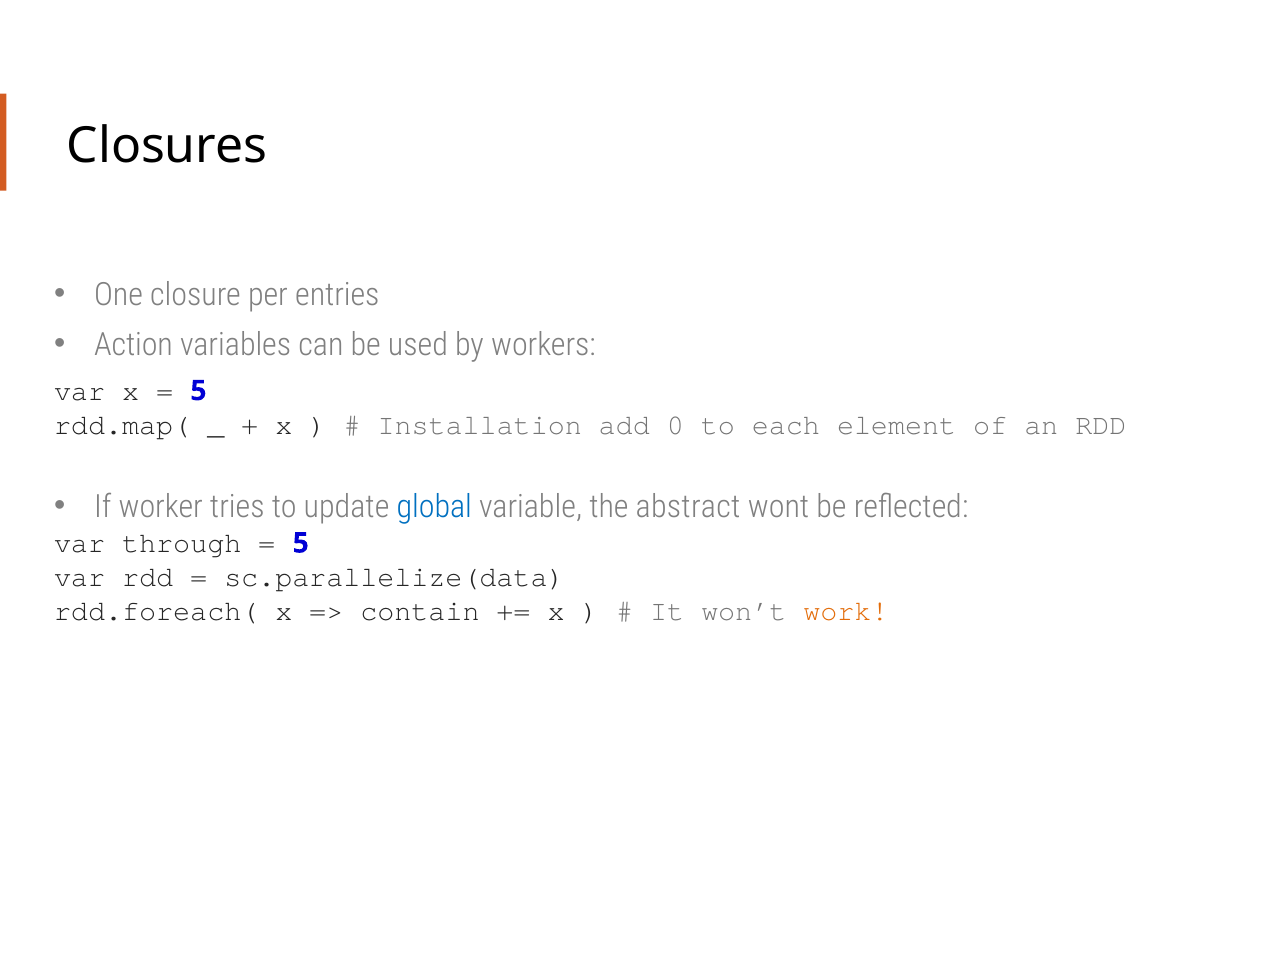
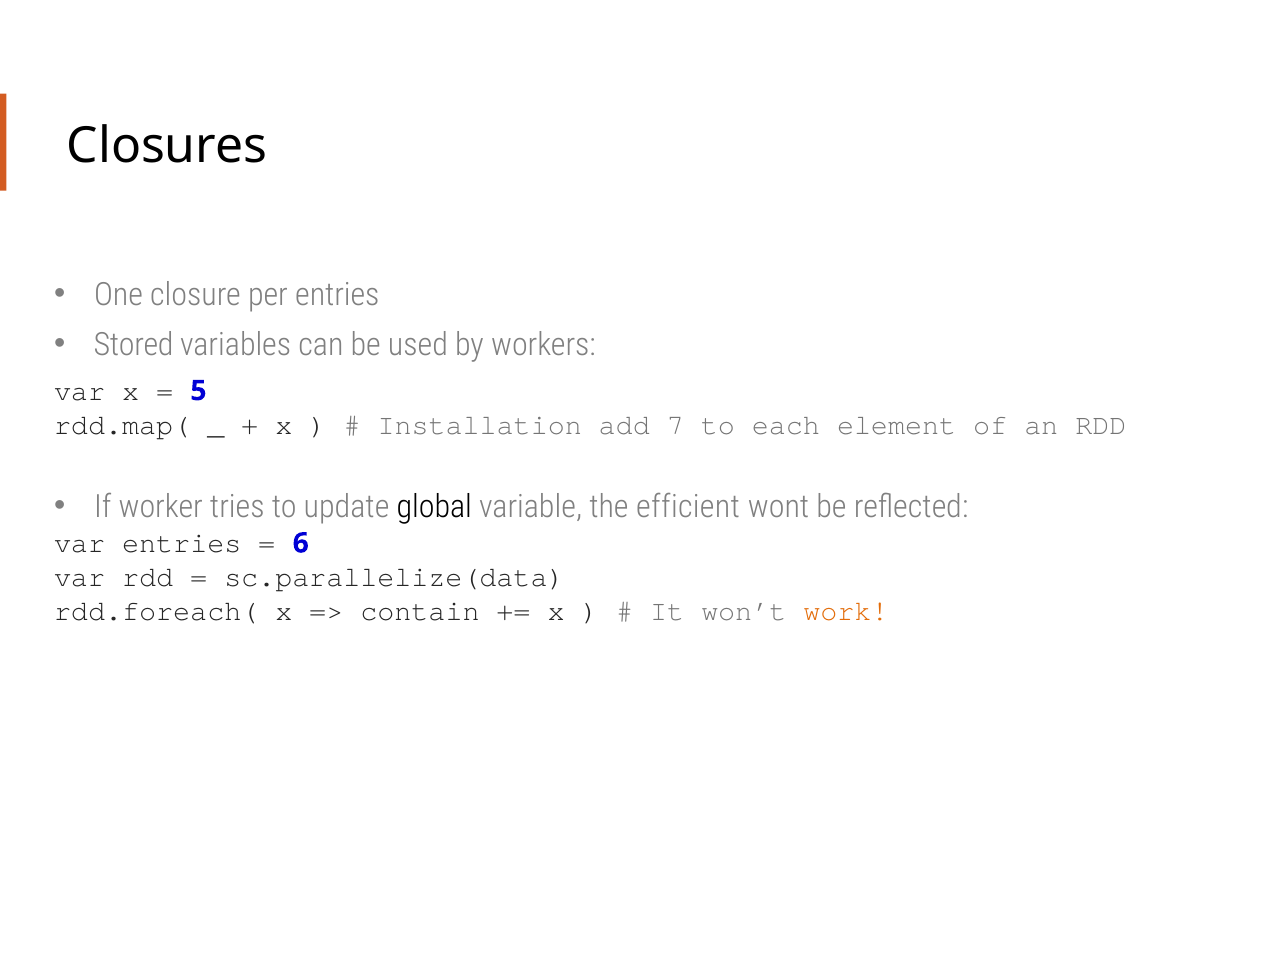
Action: Action -> Stored (134, 344)
0: 0 -> 7 (675, 425)
global colour: blue -> black (434, 507)
abstract: abstract -> efficient (688, 507)
var through: through -> entries (182, 543)
5: 5 -> 6 (301, 543)
